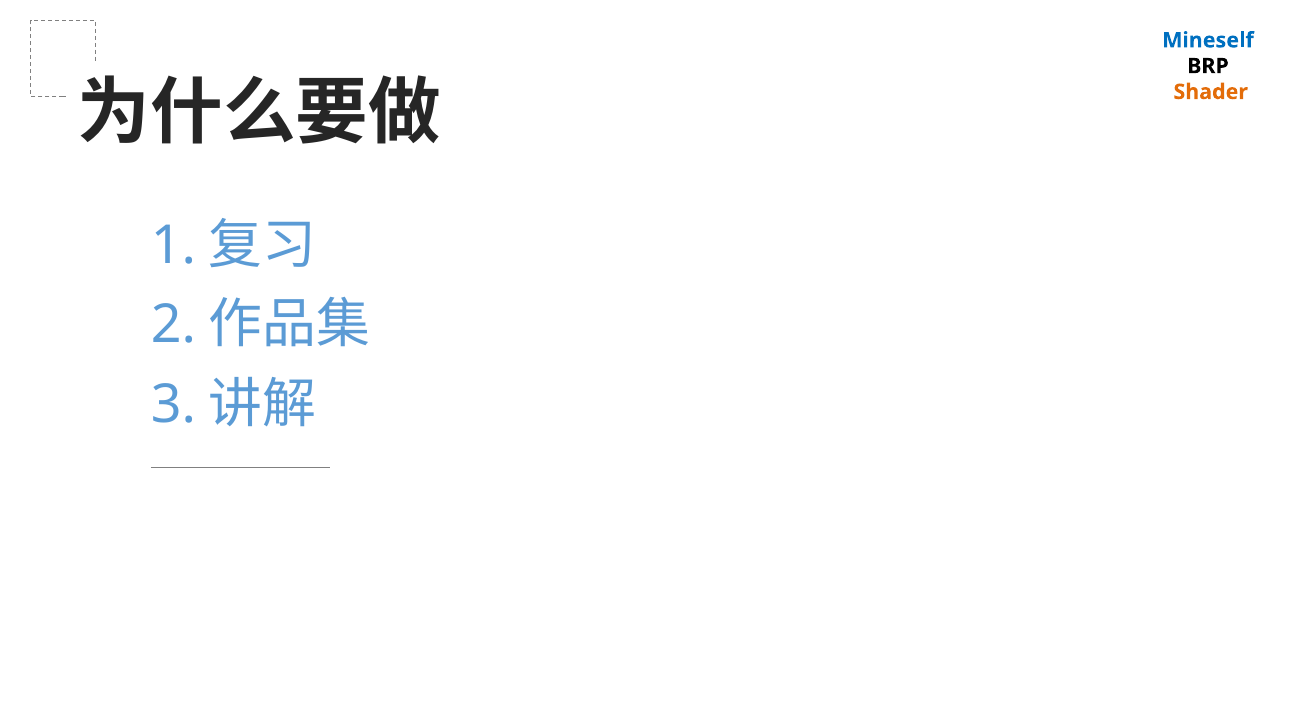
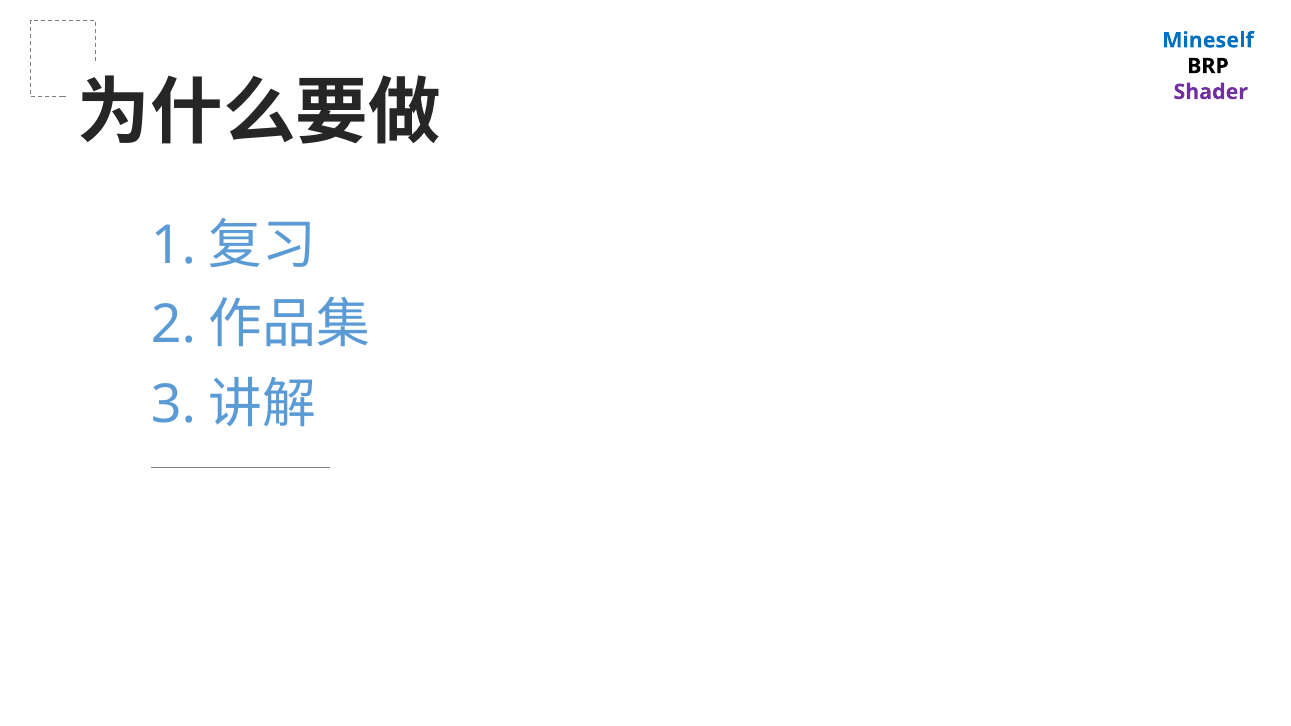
Shader colour: orange -> purple (1211, 92)
